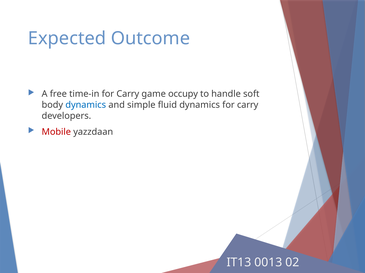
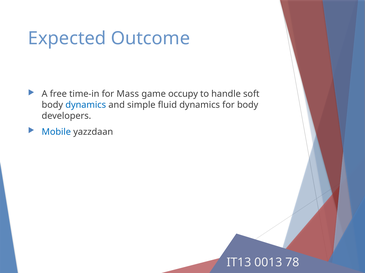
Carry: Carry -> Mass (128, 94)
dynamics for carry: carry -> body (248, 105)
Mobile colour: red -> blue (56, 132)
02: 02 -> 78 (292, 263)
